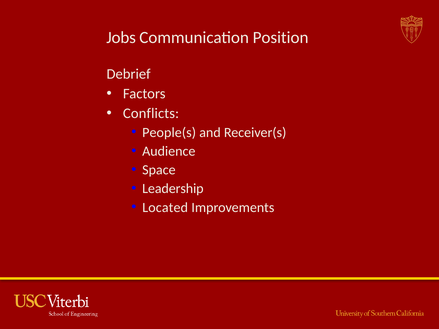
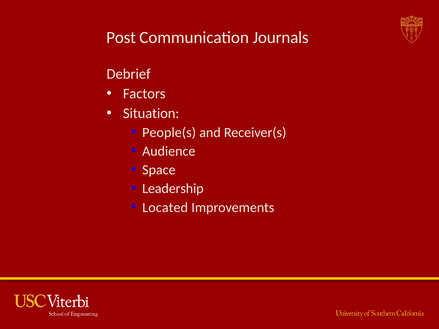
Jobs: Jobs -> Post (121, 38)
Position: Position -> Journals (281, 38)
Conflicts: Conflicts -> Situation (151, 113)
